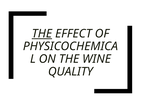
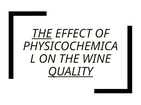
QUALITY underline: none -> present (71, 72)
